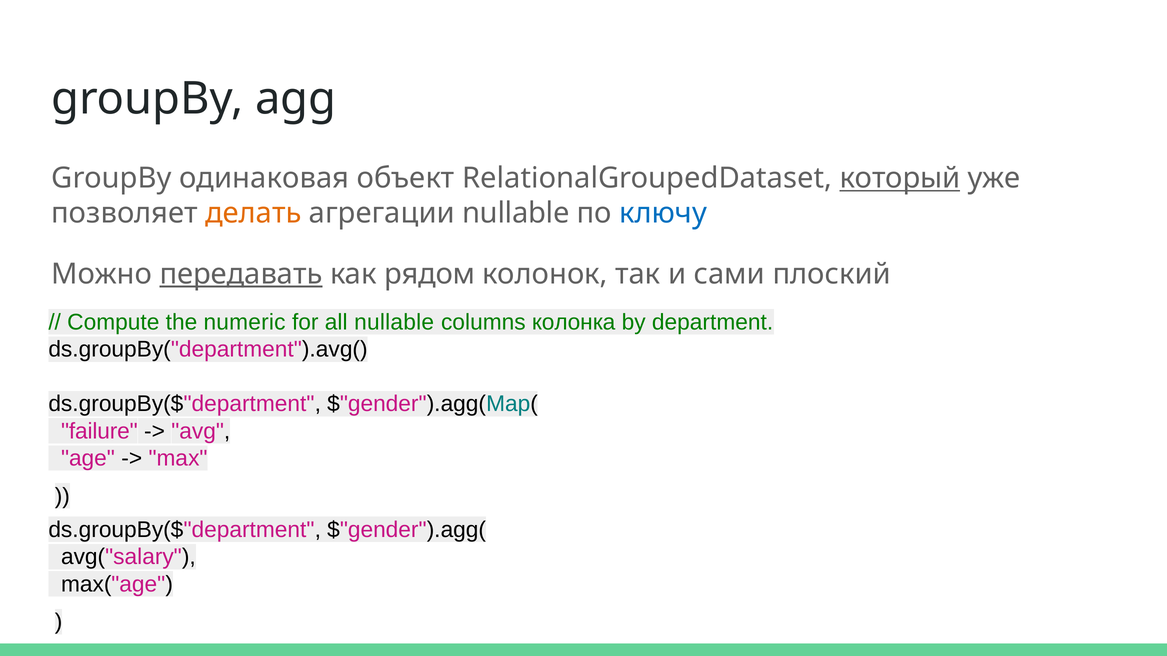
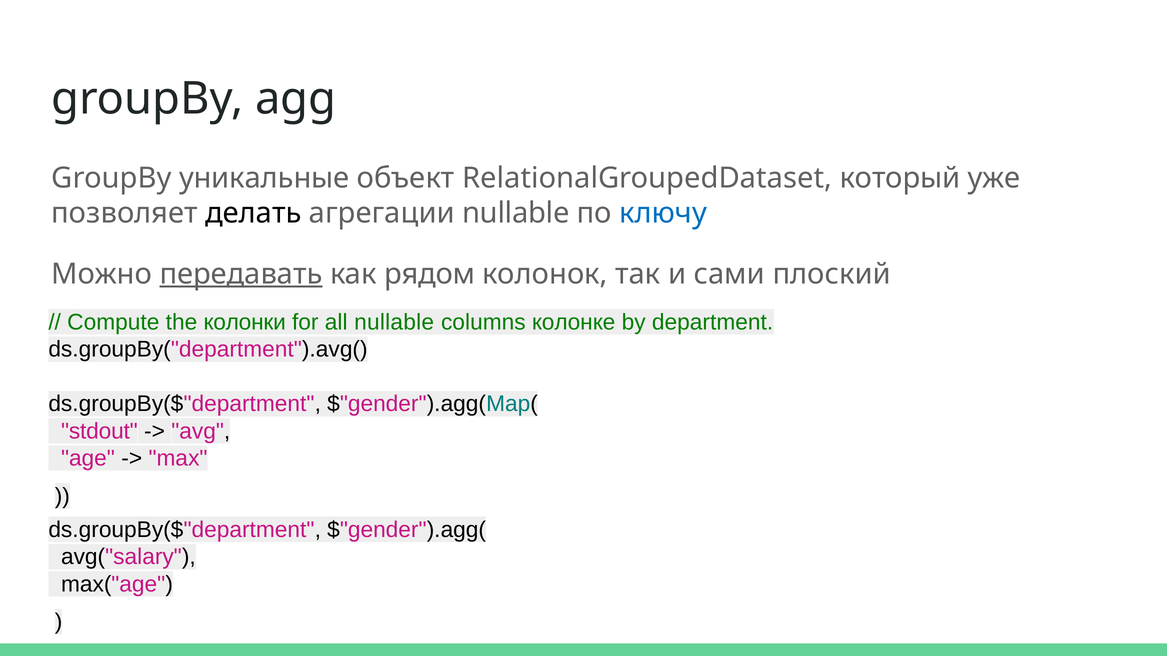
одинаковая: одинаковая -> уникальные (264, 178)
который underline: present -> none (900, 178)
делать colour: orange -> black (253, 213)
numeric: numeric -> колонки (245, 322)
колонка: колонка -> колонке (574, 322)
failure: failure -> stdout (99, 431)
